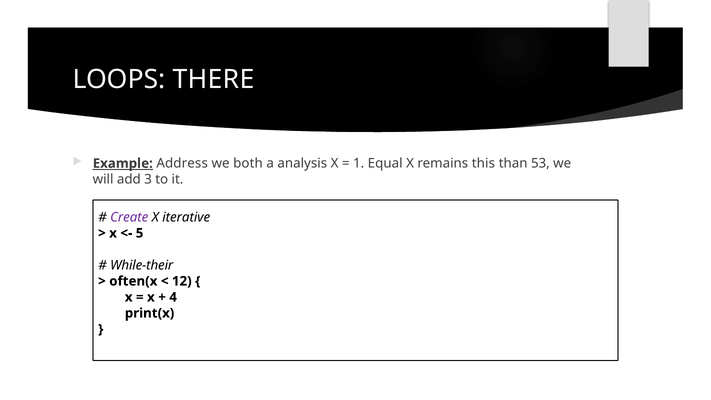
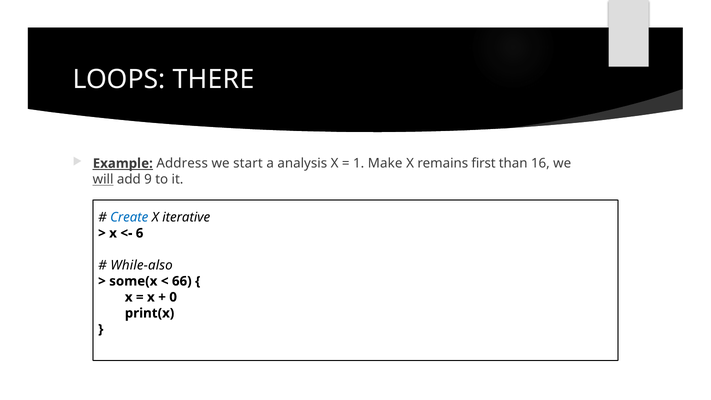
both: both -> start (248, 163)
Equal: Equal -> Make (385, 163)
this: this -> first (484, 163)
53: 53 -> 16 (540, 163)
will underline: none -> present (103, 179)
3: 3 -> 9 (148, 179)
Create colour: purple -> blue (129, 217)
5: 5 -> 6 (140, 233)
While-their: While-their -> While-also (142, 265)
often(x: often(x -> some(x (133, 281)
12: 12 -> 66 (182, 281)
4: 4 -> 0 (173, 297)
